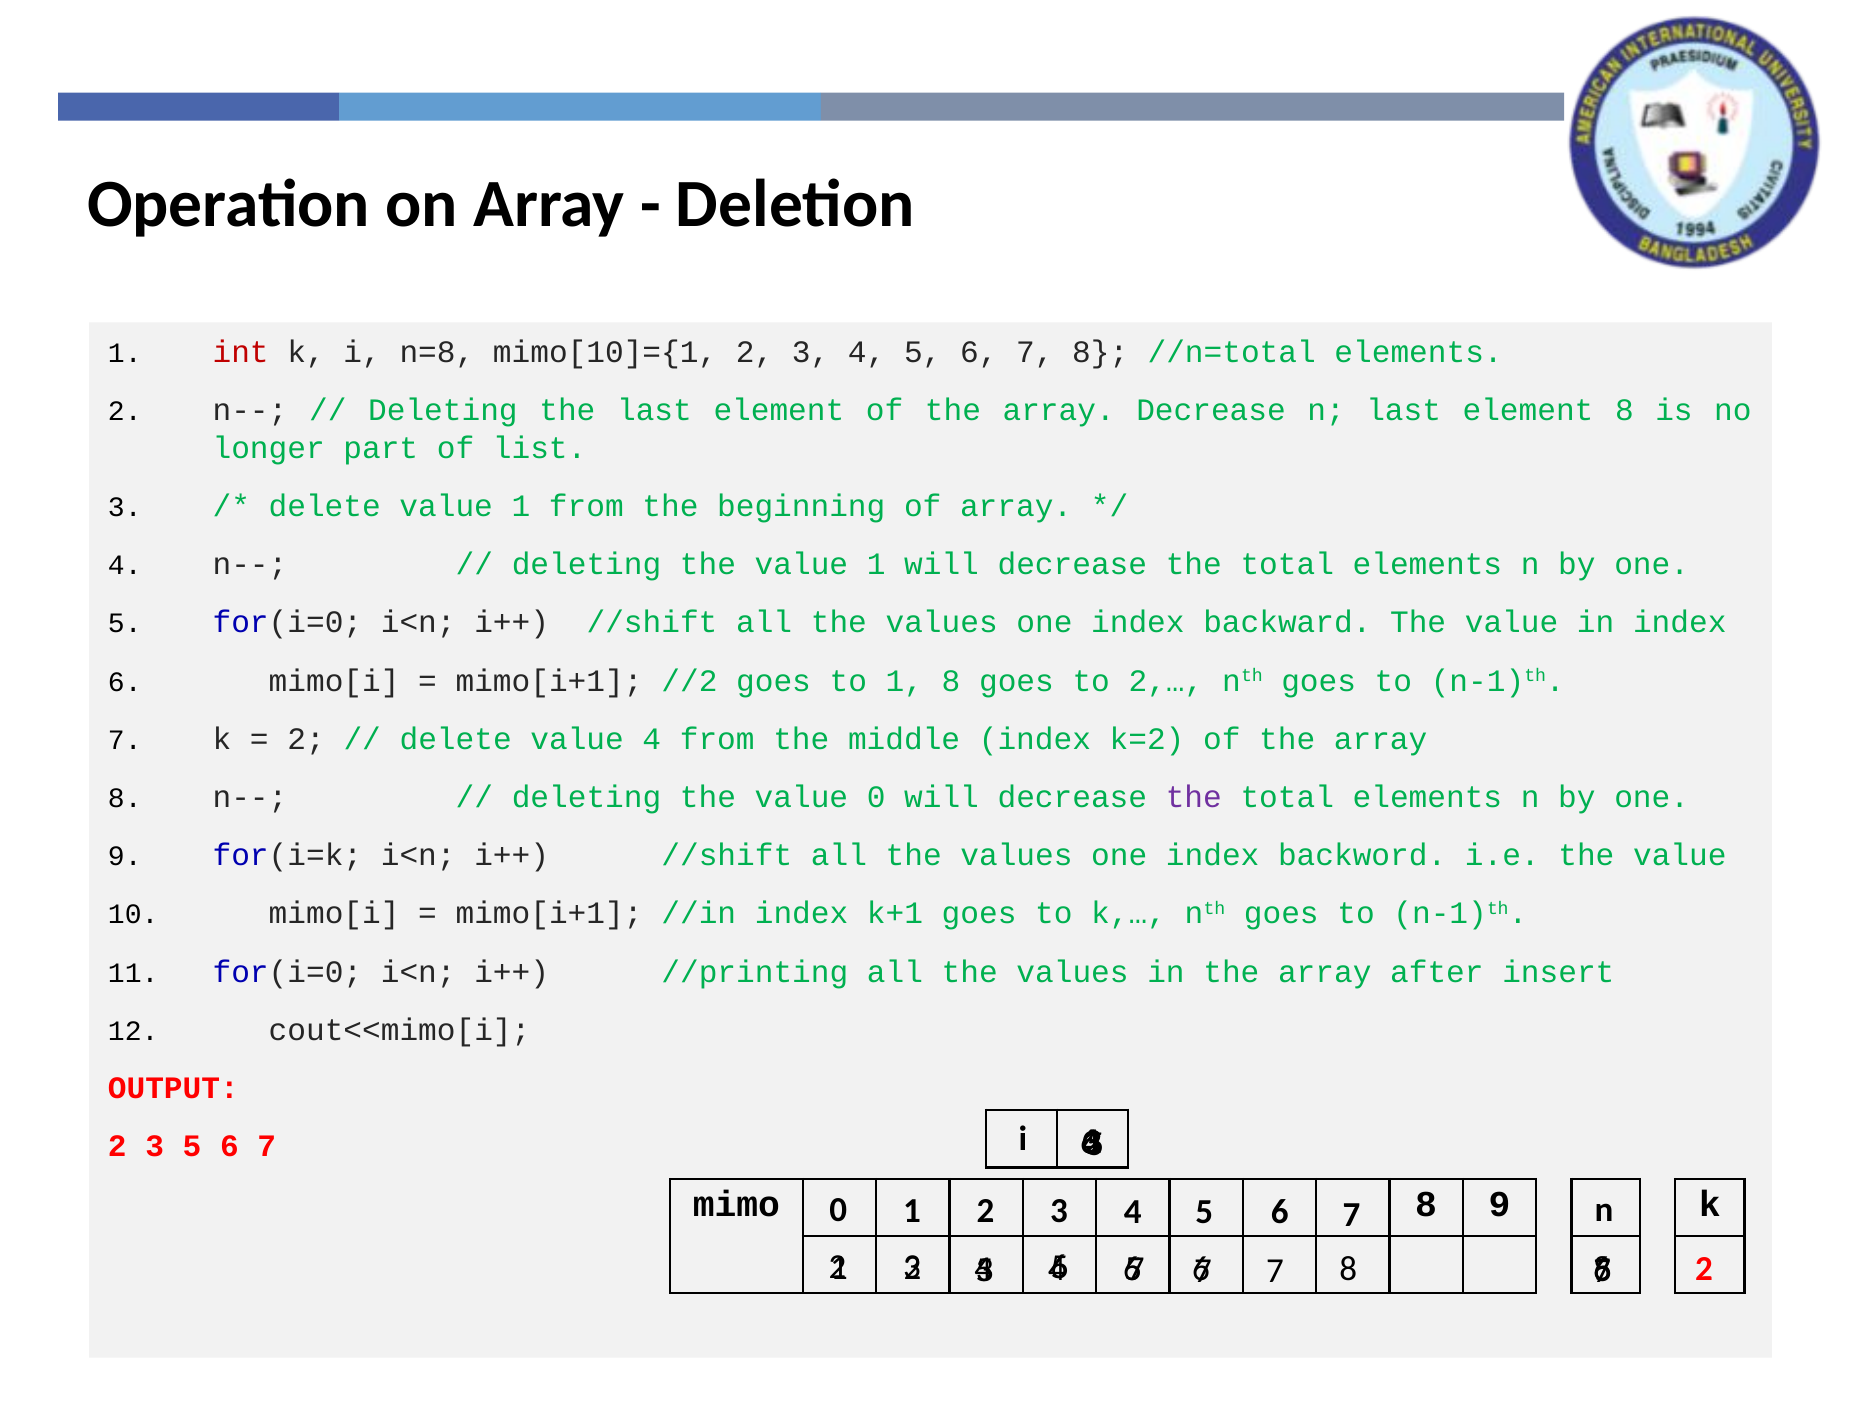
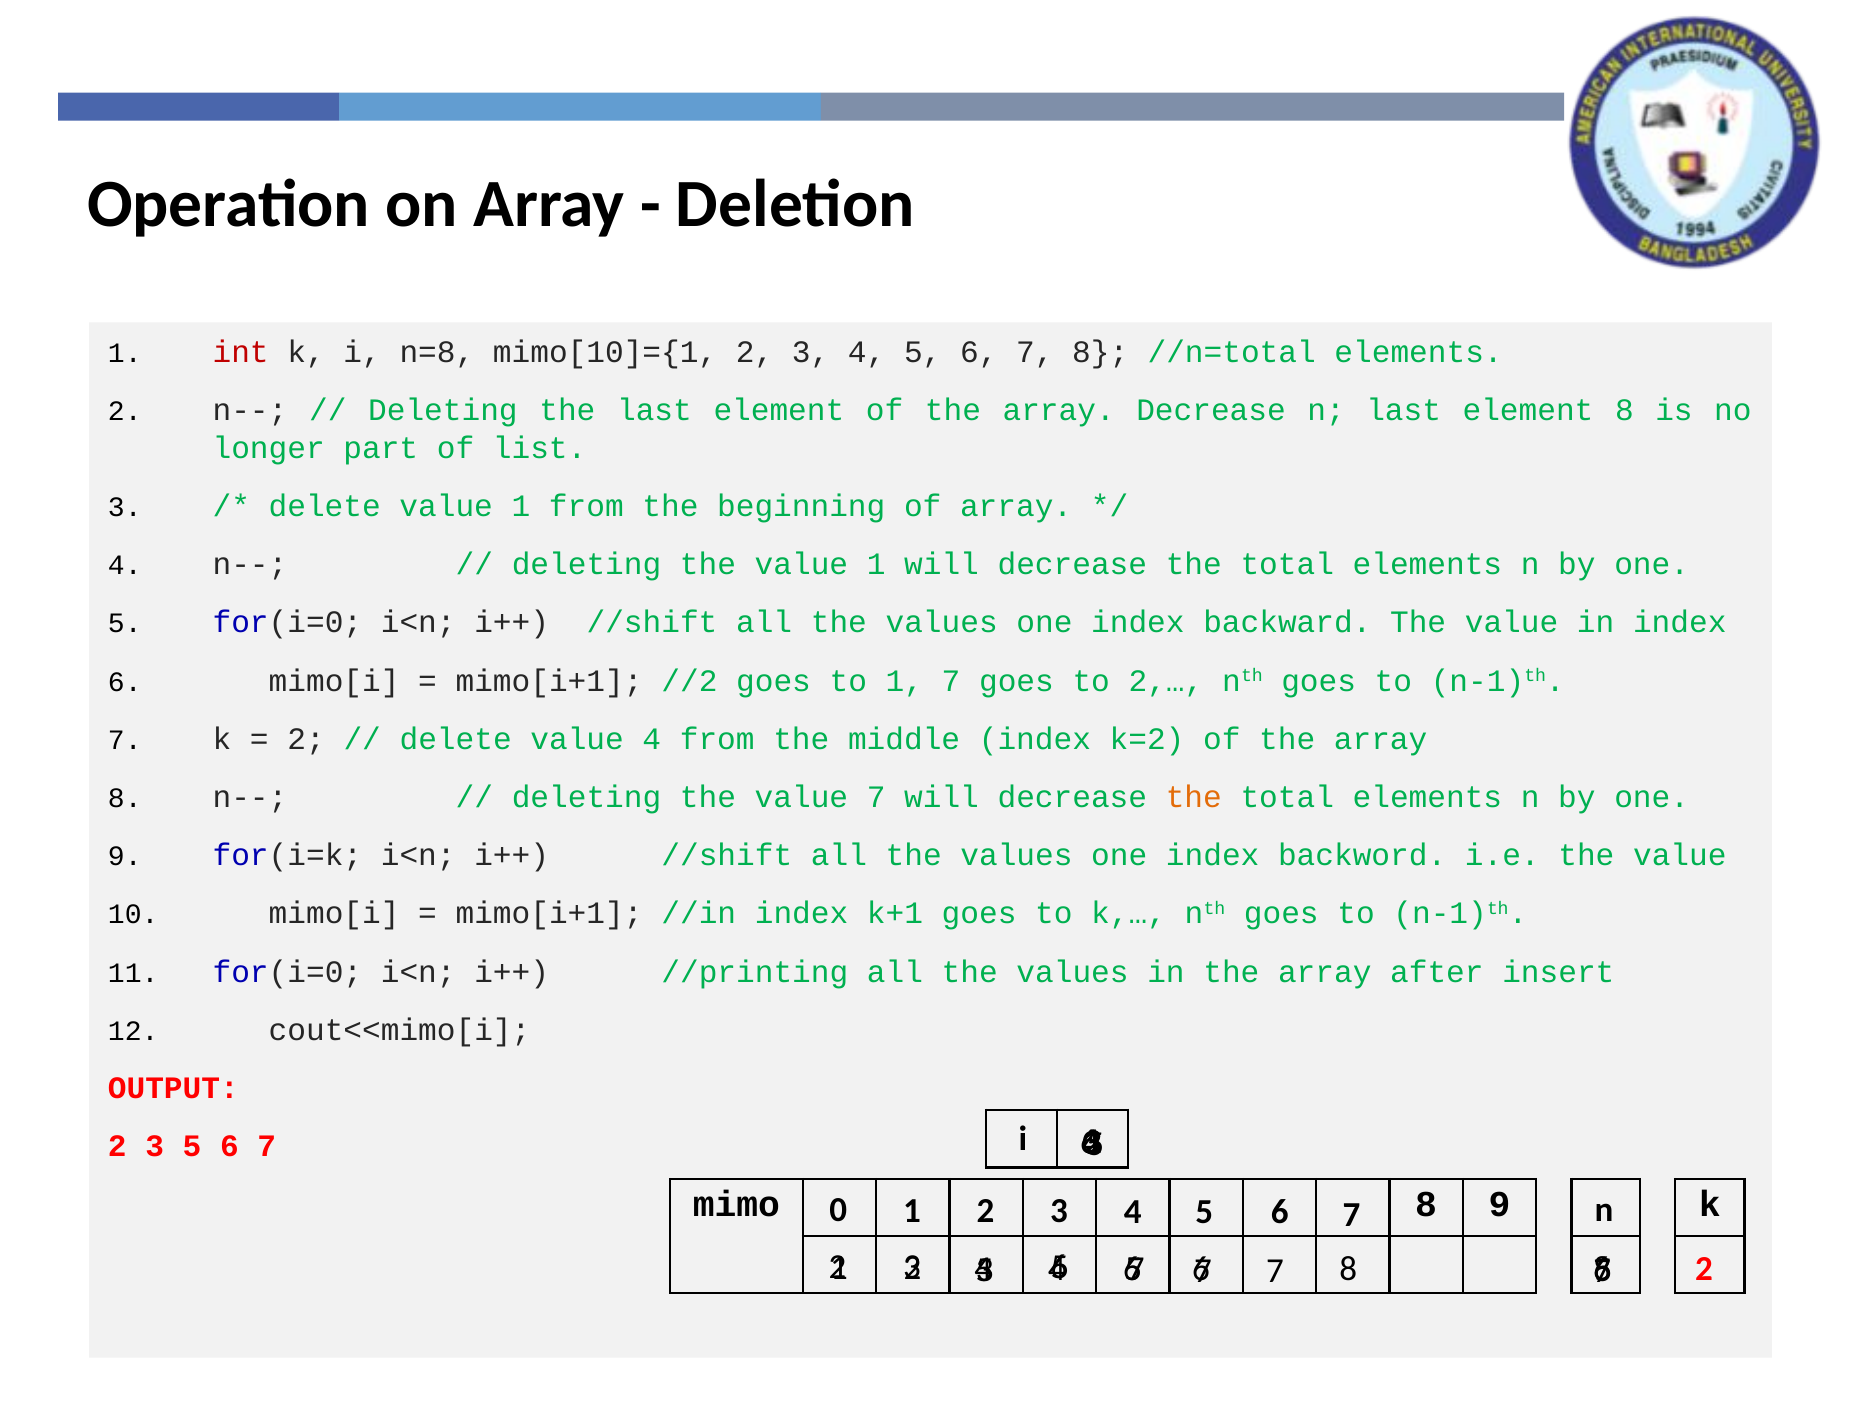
1 8: 8 -> 7 (951, 681)
value 0: 0 -> 7 (876, 797)
the colour: purple -> orange (1194, 797)
